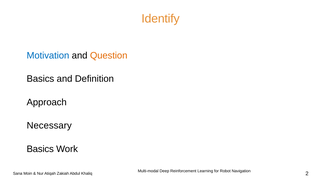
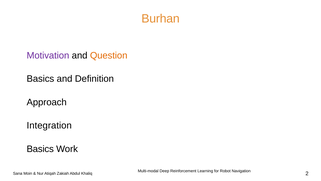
Identify: Identify -> Burhan (161, 18)
Motivation colour: blue -> purple (48, 55)
Necessary: Necessary -> Integration (49, 125)
